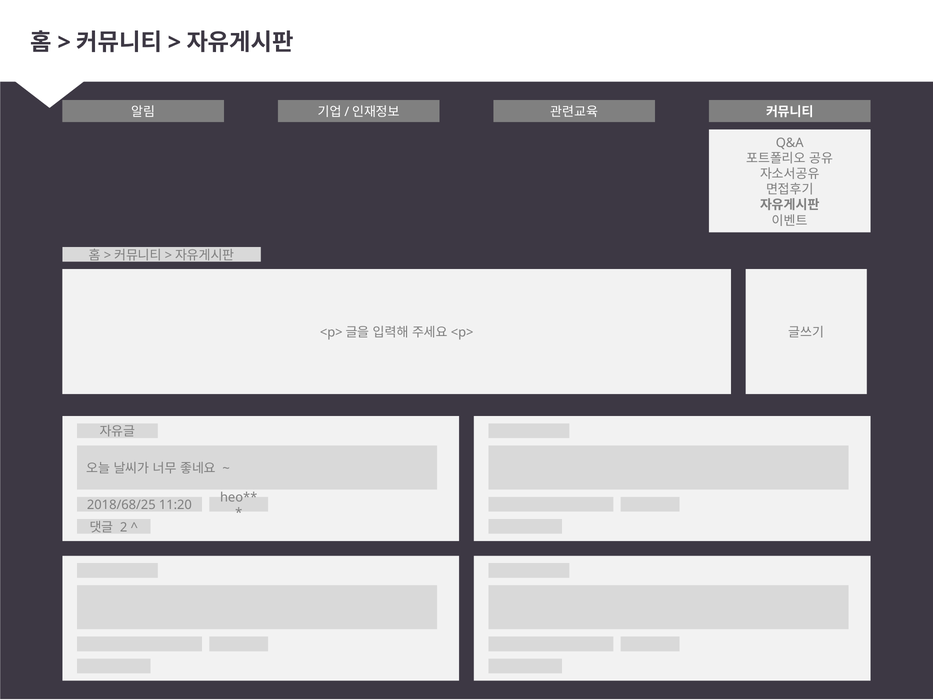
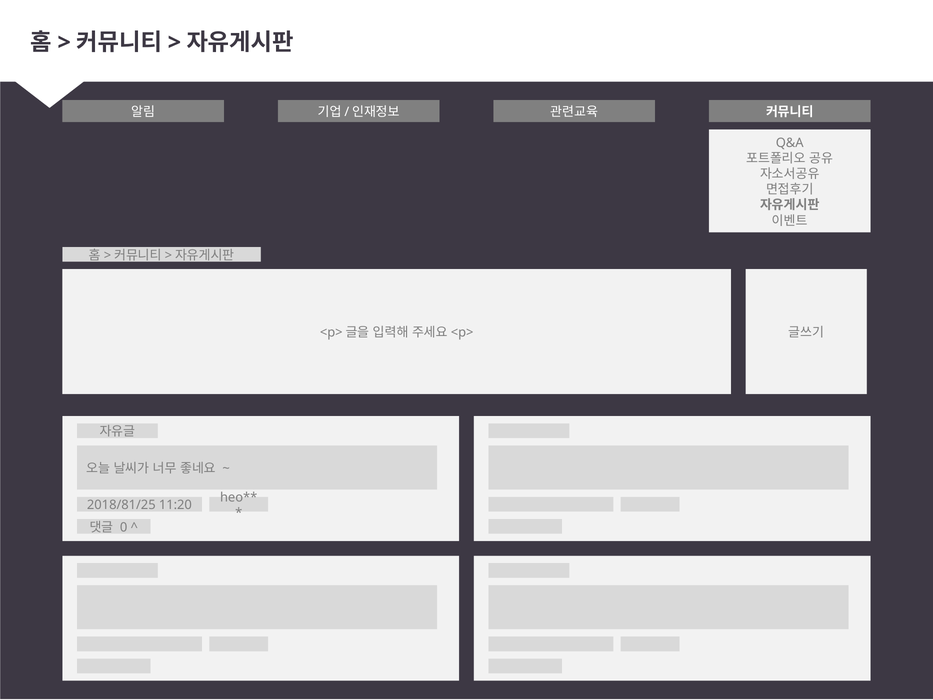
2018/68/25: 2018/68/25 -> 2018/81/25 (121, 505)
2: 2 -> 0 (124, 527)
